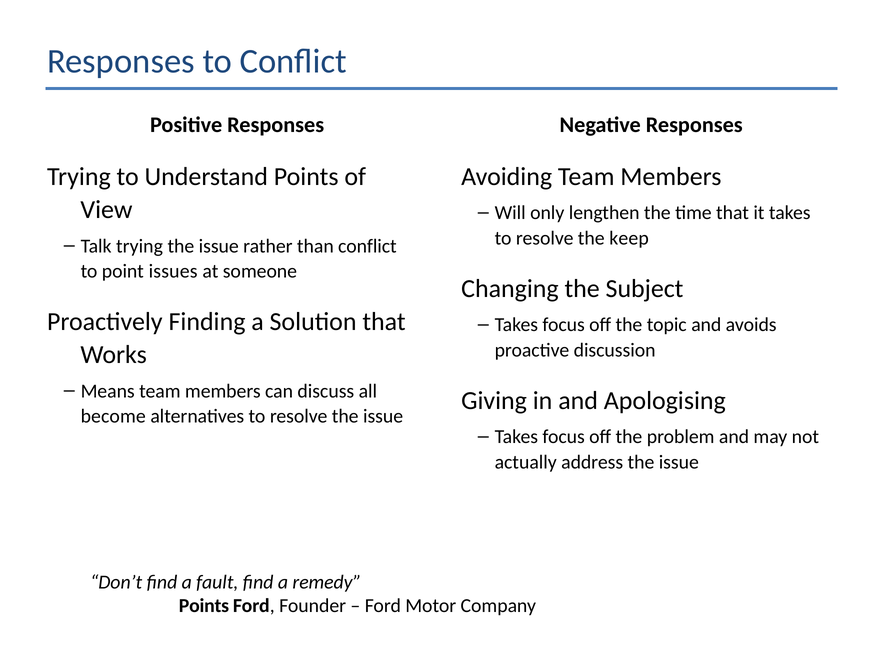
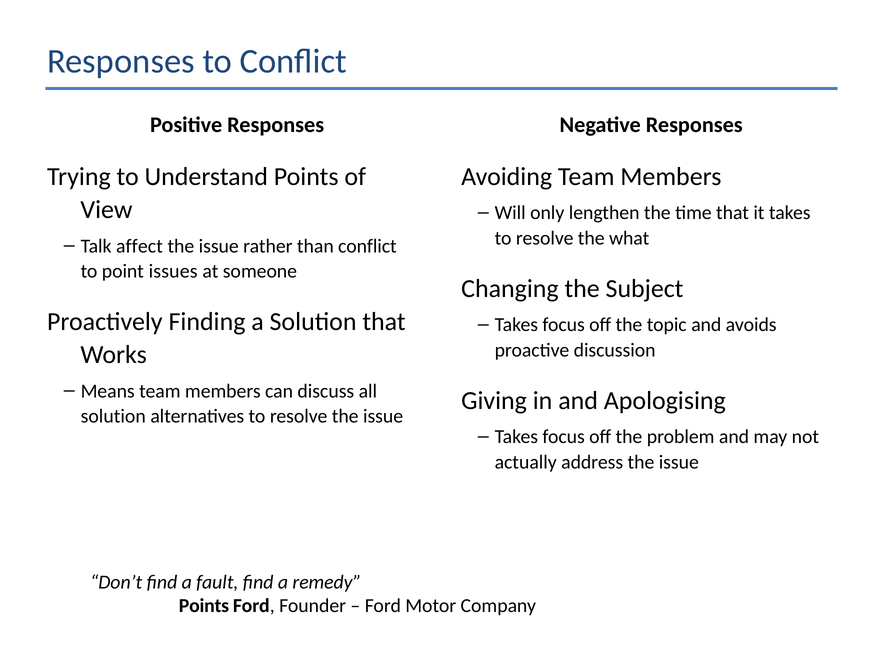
keep: keep -> what (629, 238)
Talk trying: trying -> affect (139, 246)
become: become -> solution (113, 416)
